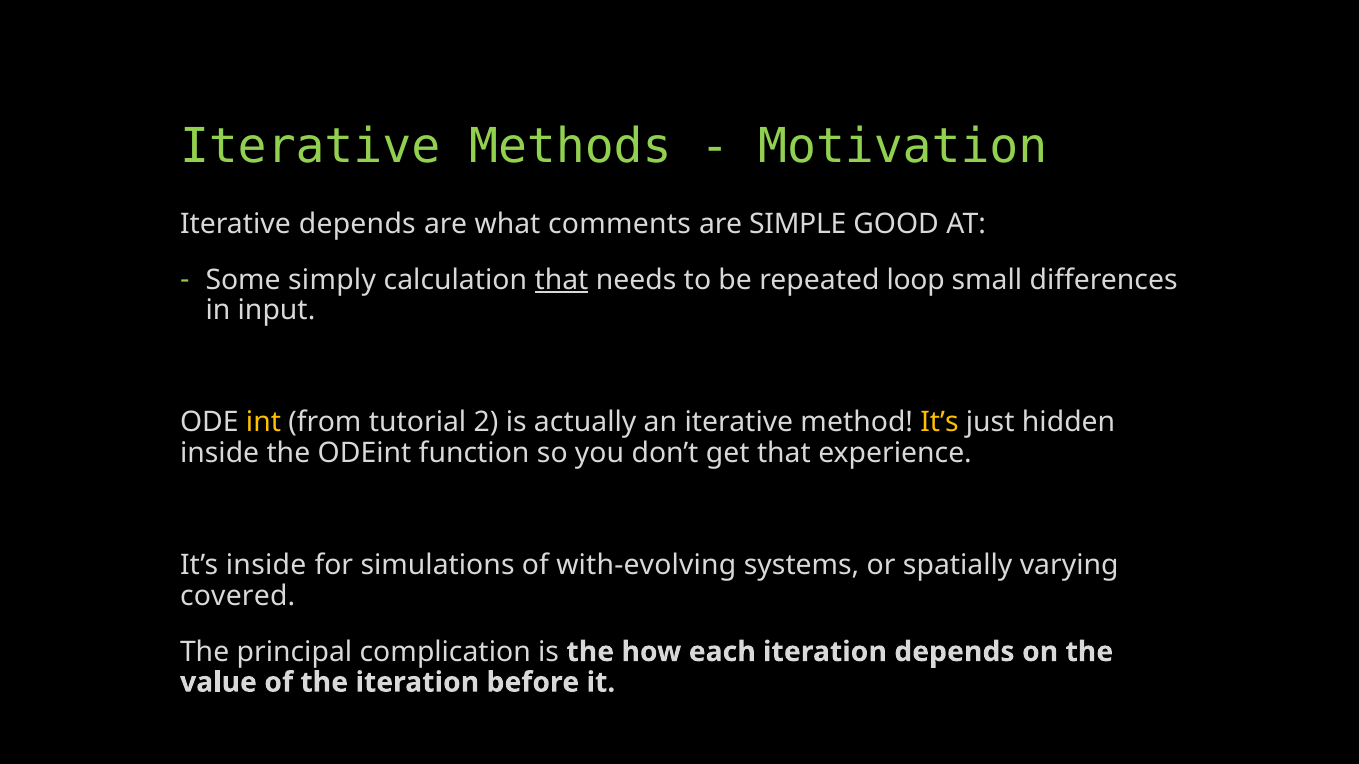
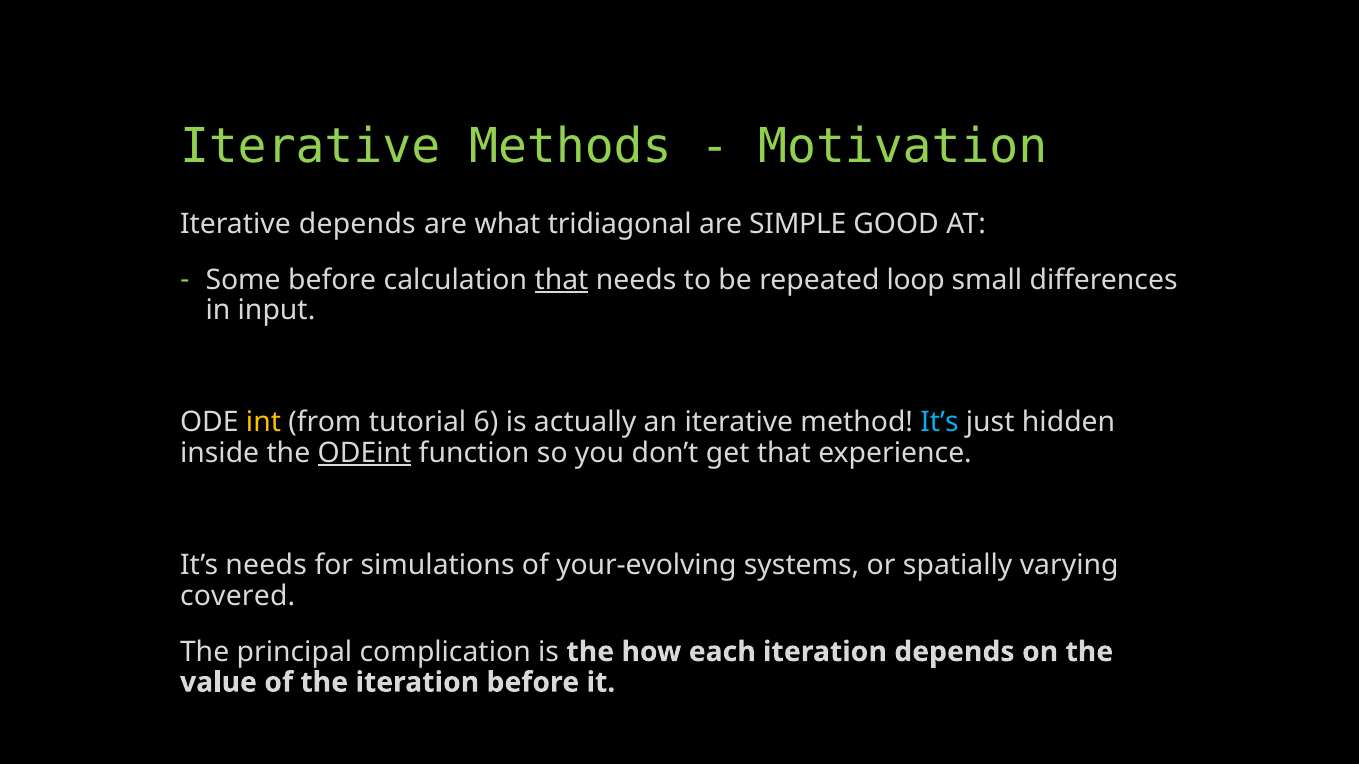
comments: comments -> tridiagonal (620, 224)
Some simply: simply -> before (332, 280)
2: 2 -> 6 (486, 423)
It’s colour: yellow -> light blue (940, 423)
ODEint underline: none -> present (365, 453)
It’s inside: inside -> needs (266, 566)
with-evolving: with-evolving -> your-evolving (646, 566)
